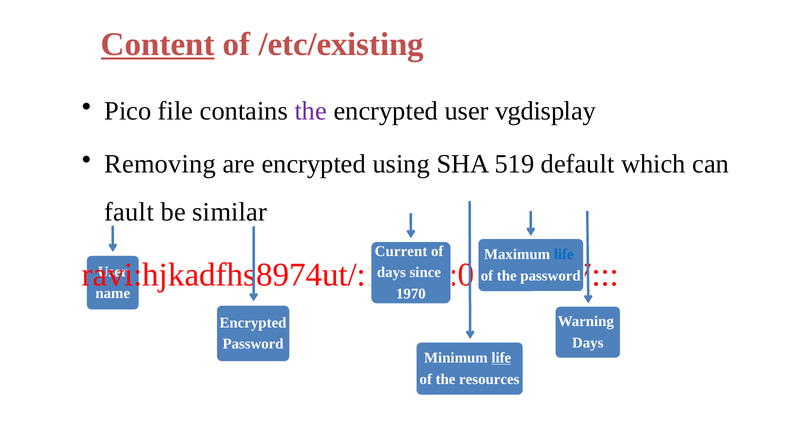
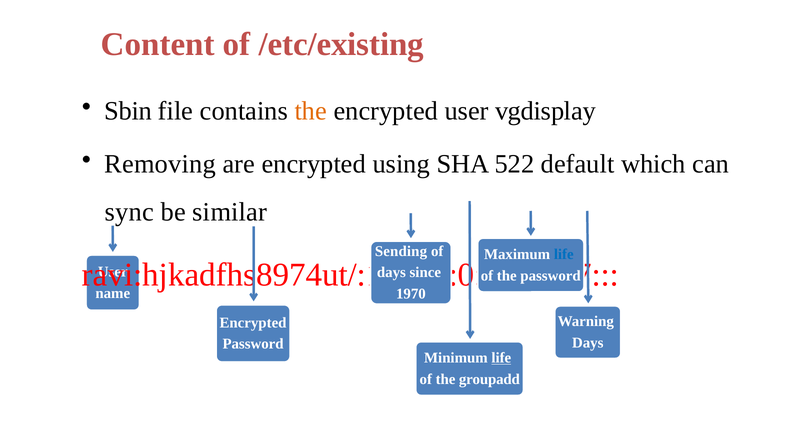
Content underline: present -> none (158, 44)
Pico: Pico -> Sbin (128, 111)
the colour: purple -> orange (311, 111)
519: 519 -> 522 (514, 164)
fault: fault -> sync (129, 212)
Current: Current -> Sending (401, 251)
resources: resources -> groupadd (489, 379)
